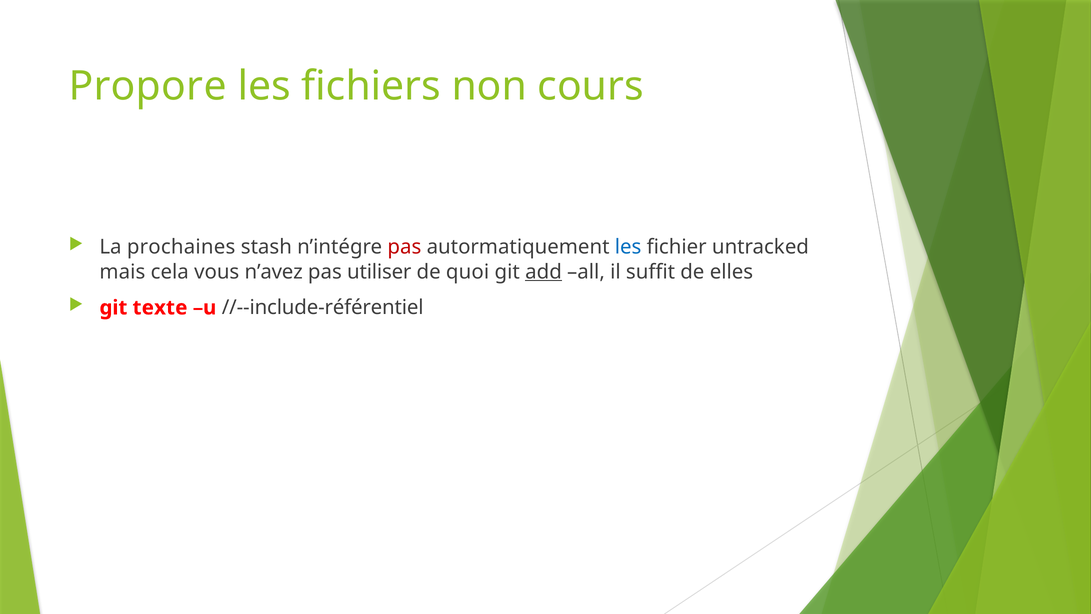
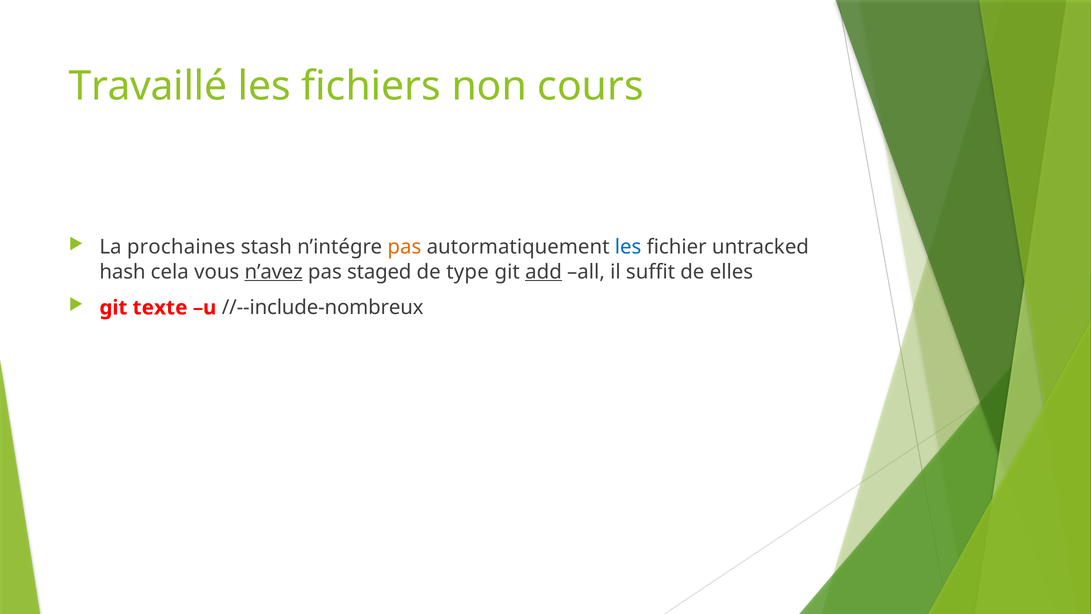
Propore: Propore -> Travaillé (148, 86)
pas colour: red -> orange (404, 247)
mais: mais -> hash (123, 272)
n’avez underline: none -> present (274, 272)
utiliser: utiliser -> staged (379, 272)
quoi: quoi -> type (468, 272)
//--include-référentiel: //--include-référentiel -> //--include-nombreux (323, 308)
